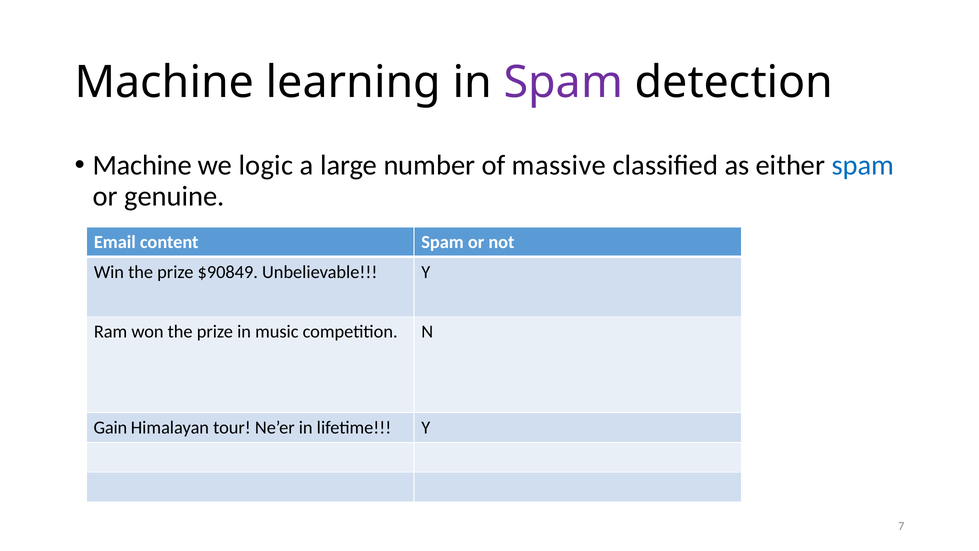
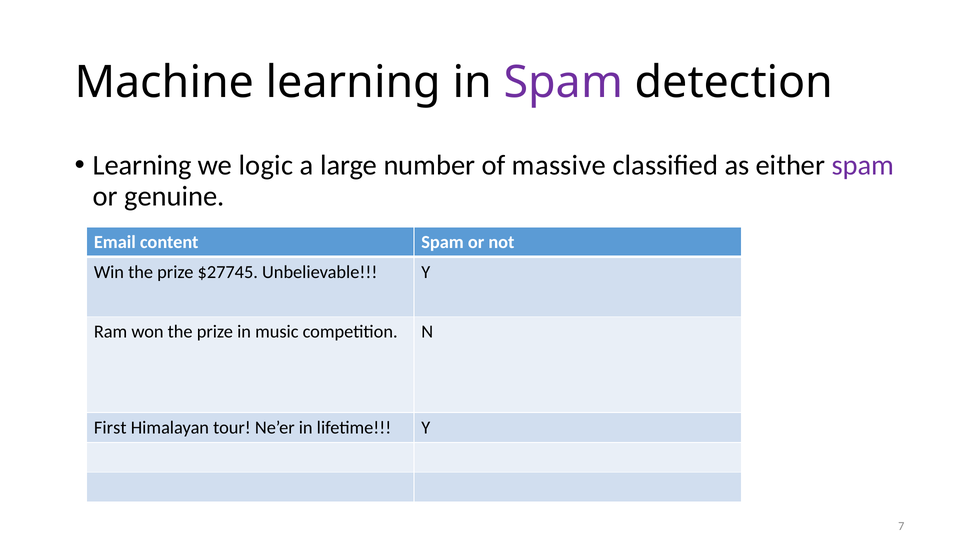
Machine: Machine -> Learning (142, 165)
spam colour: blue -> purple (863, 165)
$90849: $90849 -> $27745 (228, 272)
Gain: Gain -> First (110, 427)
